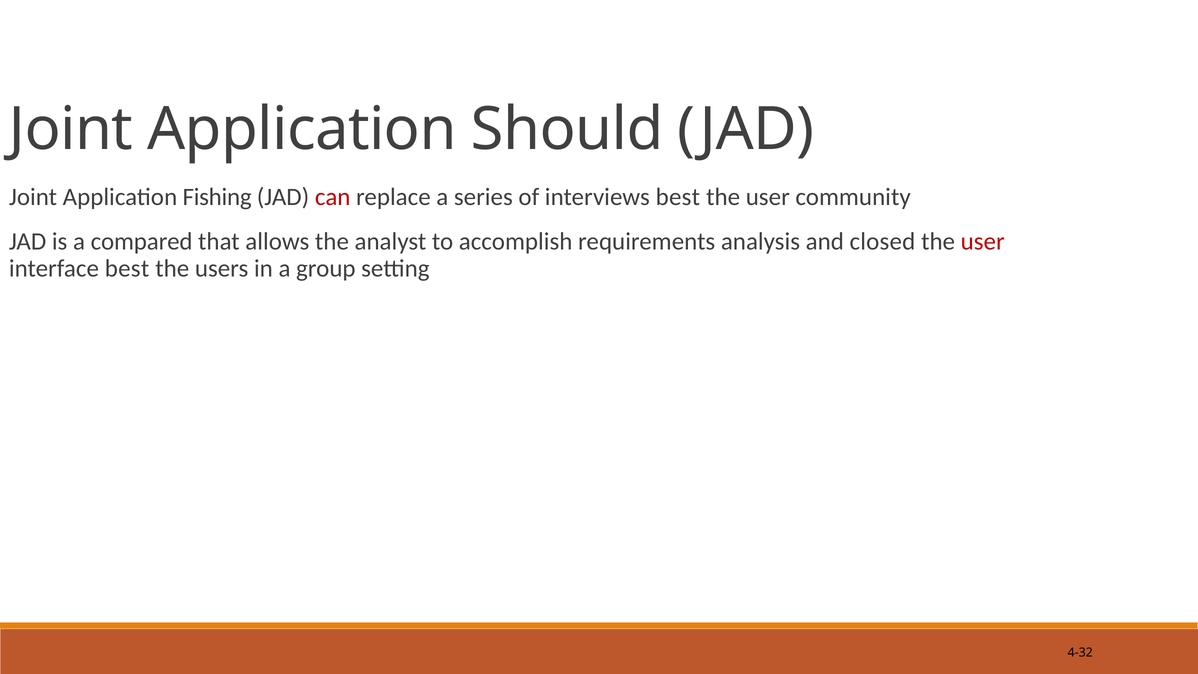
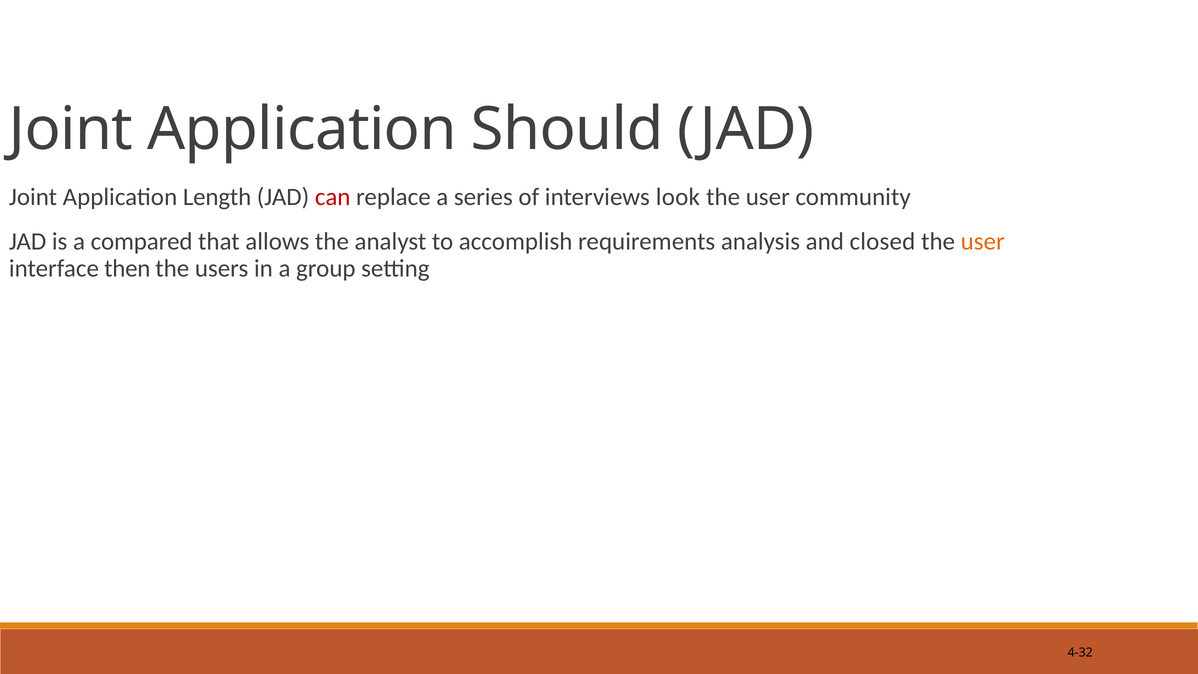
Fishing: Fishing -> Length (217, 197)
interviews best: best -> look (678, 197)
user colour: red -> orange (983, 242)
interface best: best -> then (127, 269)
